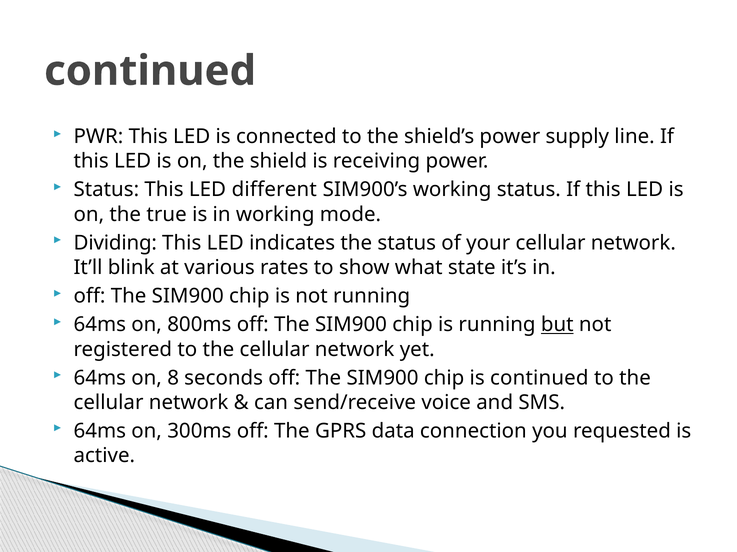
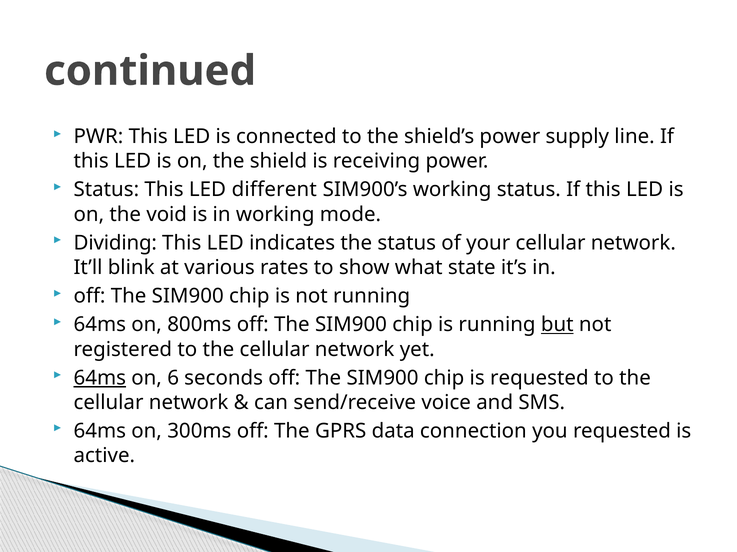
true: true -> void (167, 215)
64ms underline: none -> present (100, 378)
8: 8 -> 6 (173, 378)
is continued: continued -> requested (539, 378)
